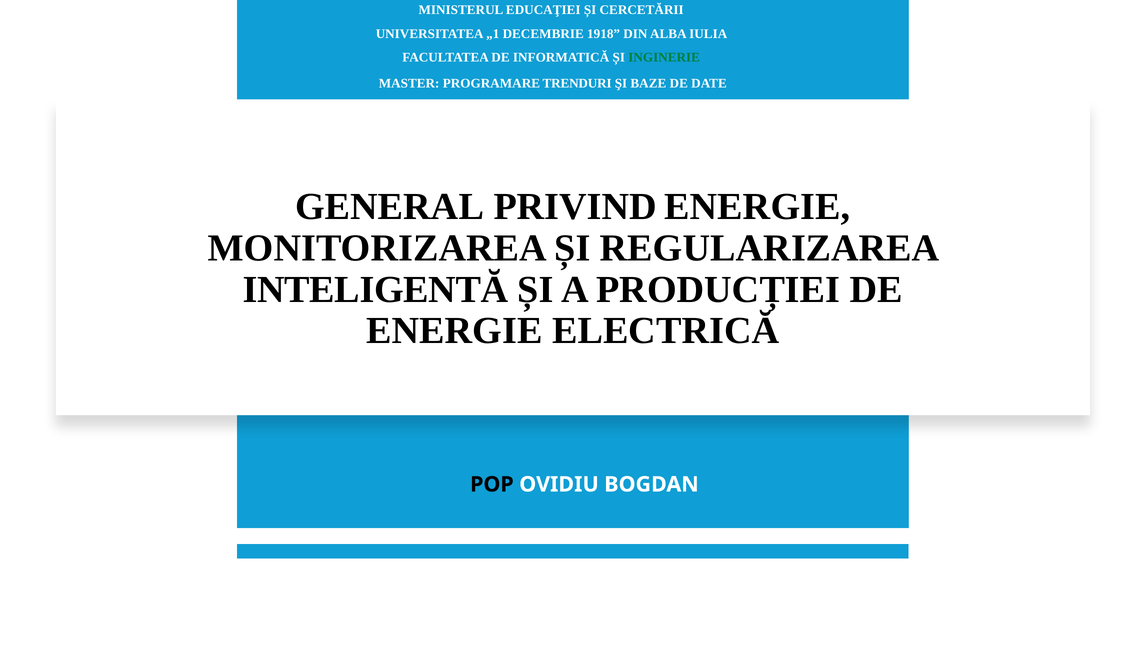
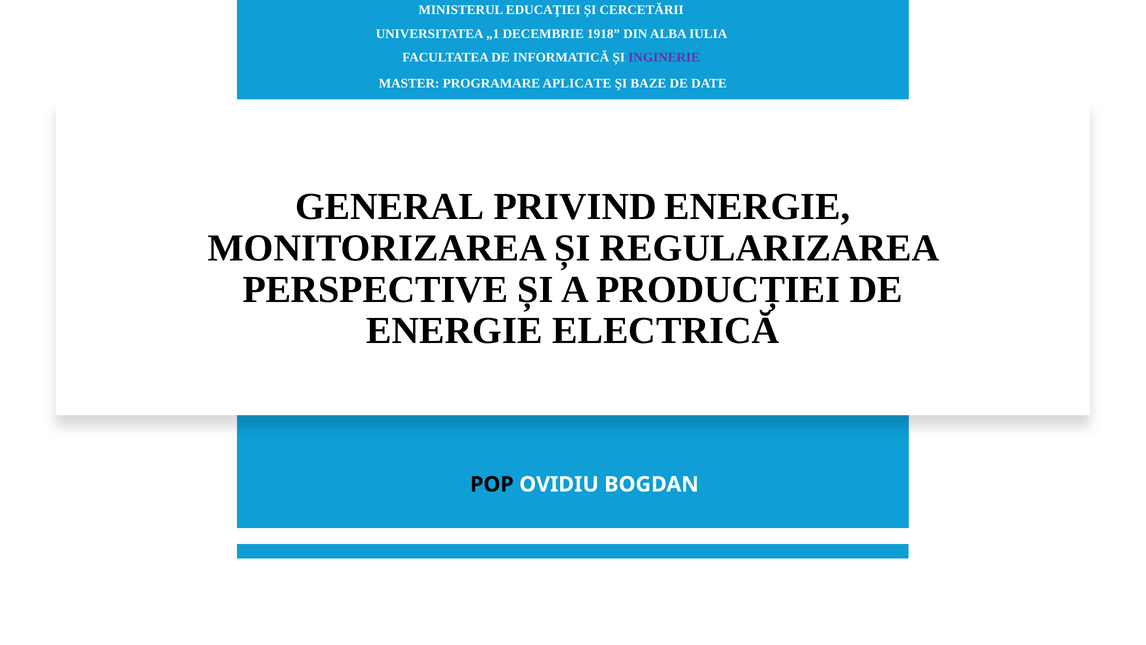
INGINERIE colour: green -> purple (664, 57)
TRENDURI: TRENDURI -> APLICATE (577, 83)
INTELIGENTĂ: INTELIGENTĂ -> PERSPECTIVE (375, 289)
